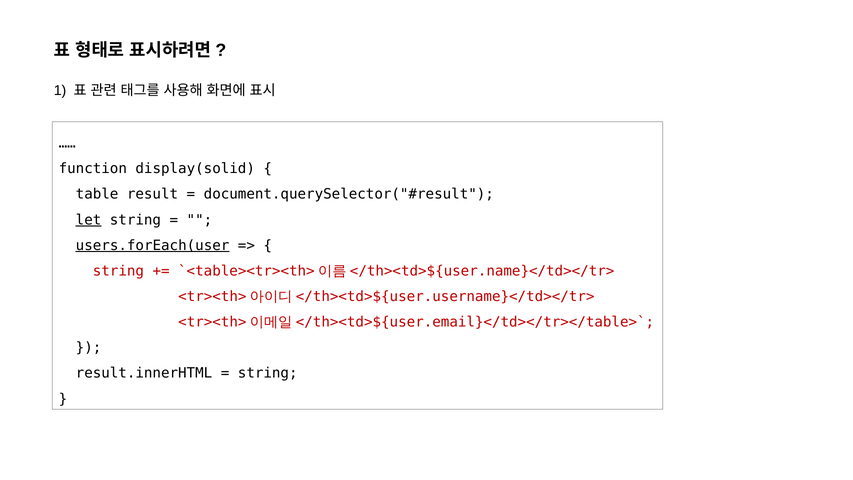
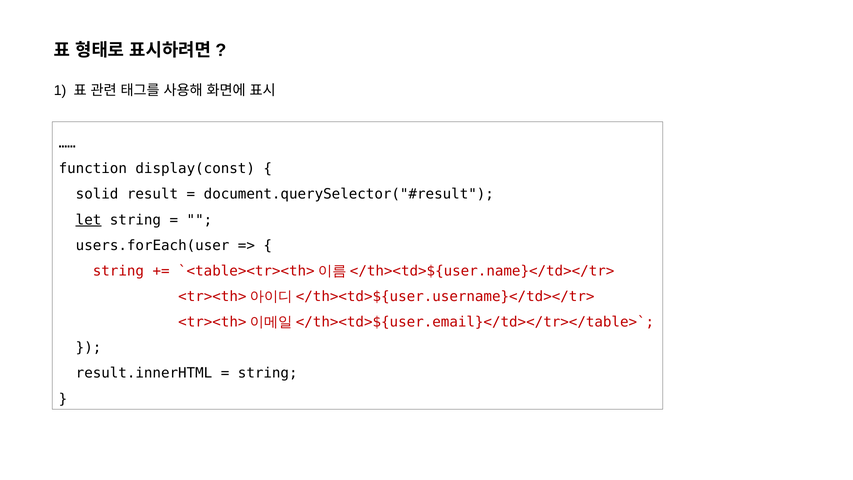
display(solid: display(solid -> display(const (195, 169)
table: table -> solid (97, 194)
users.forEach(user underline: present -> none (153, 245)
